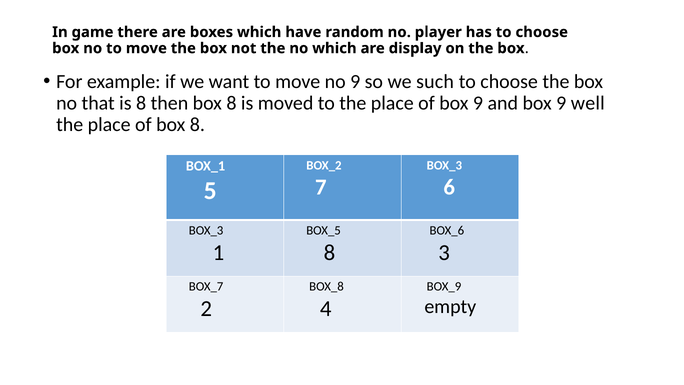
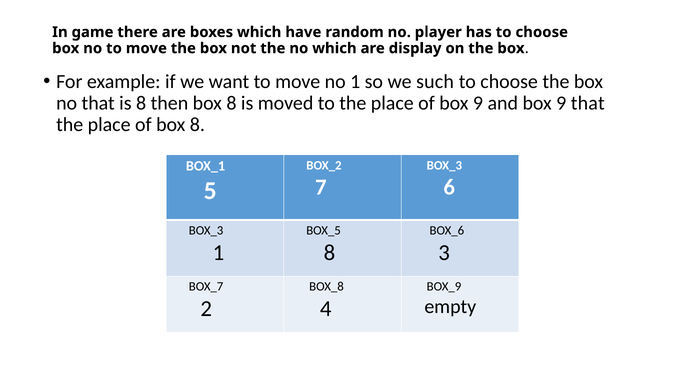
no 9: 9 -> 1 (355, 82)
9 well: well -> that (588, 103)
